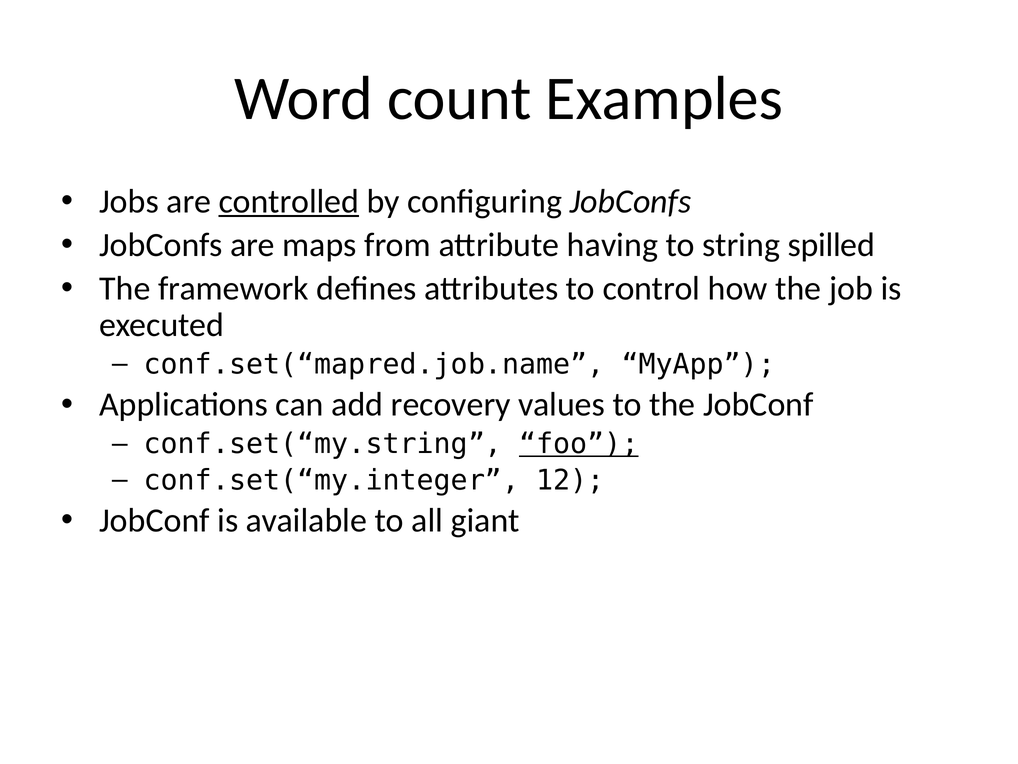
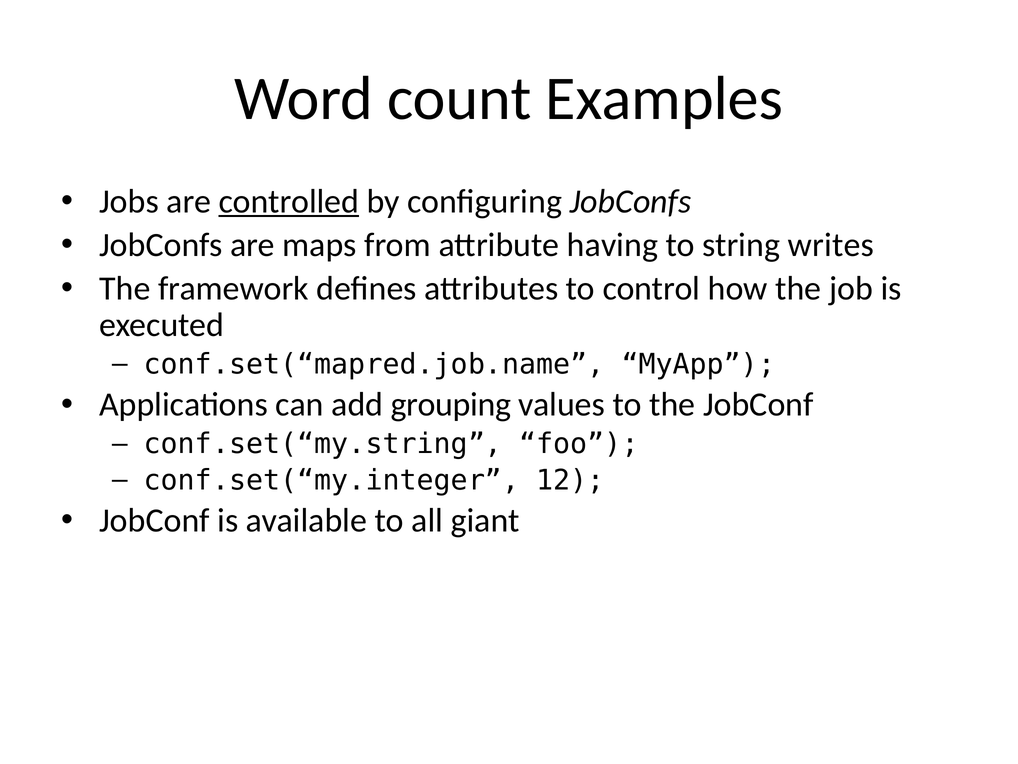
spilled: spilled -> writes (831, 245)
recovery: recovery -> grouping (451, 404)
foo underline: present -> none (579, 444)
